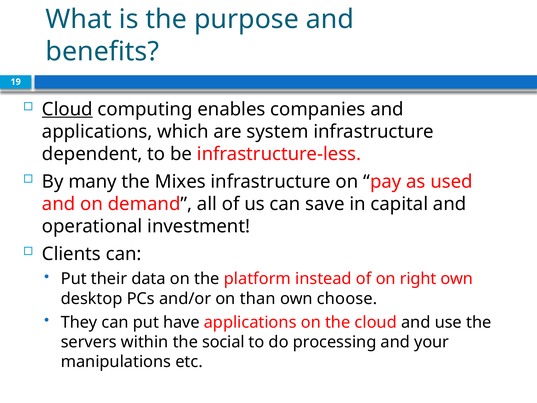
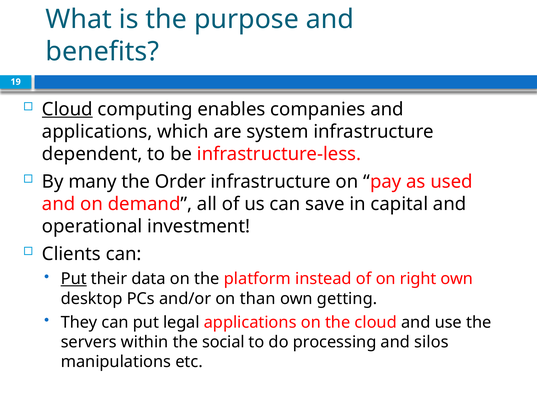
Mixes: Mixes -> Order (180, 181)
Put underline: none -> present (74, 279)
choose: choose -> getting (347, 298)
have: have -> legal (181, 322)
your: your -> silos (431, 342)
